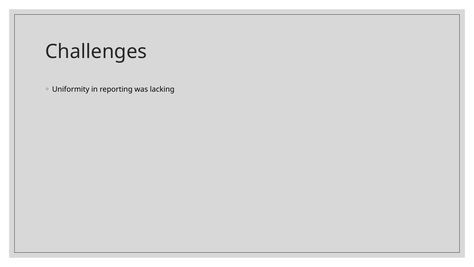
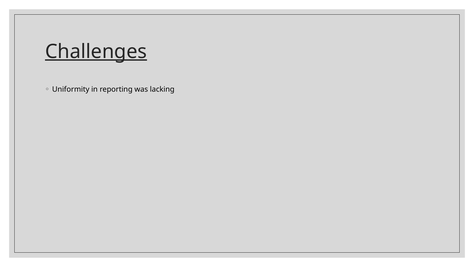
Challenges underline: none -> present (96, 52)
